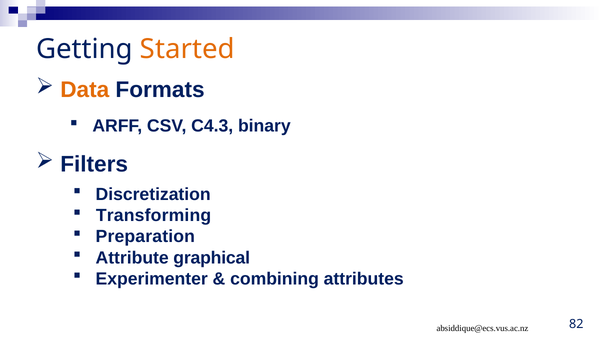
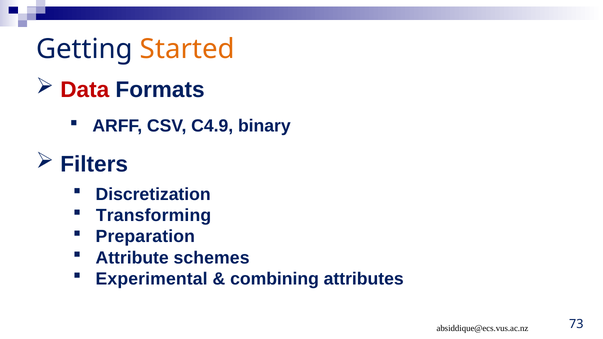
Data colour: orange -> red (85, 90)
C4.3: C4.3 -> C4.9 (212, 126)
graphical: graphical -> schemes (212, 258)
Experimenter: Experimenter -> Experimental (152, 279)
82: 82 -> 73 (576, 324)
